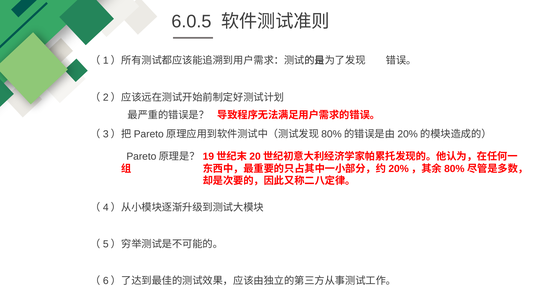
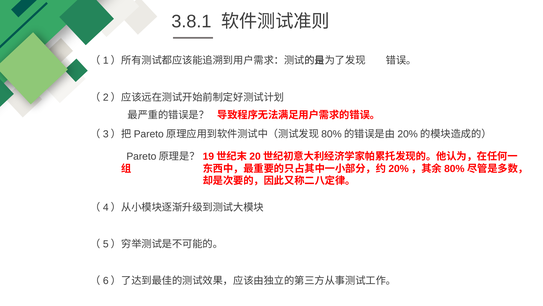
6.0.5: 6.0.5 -> 3.8.1 (191, 21)
